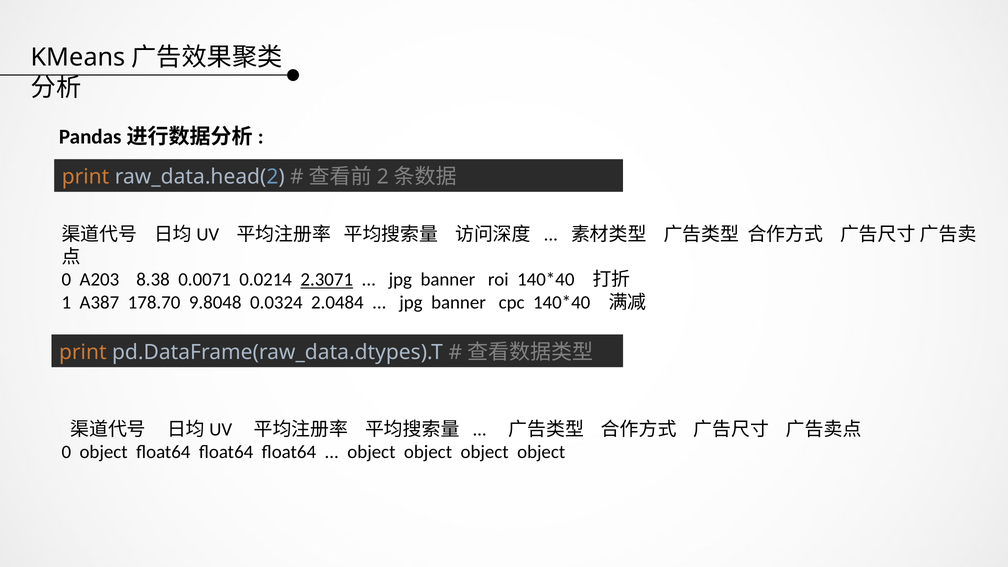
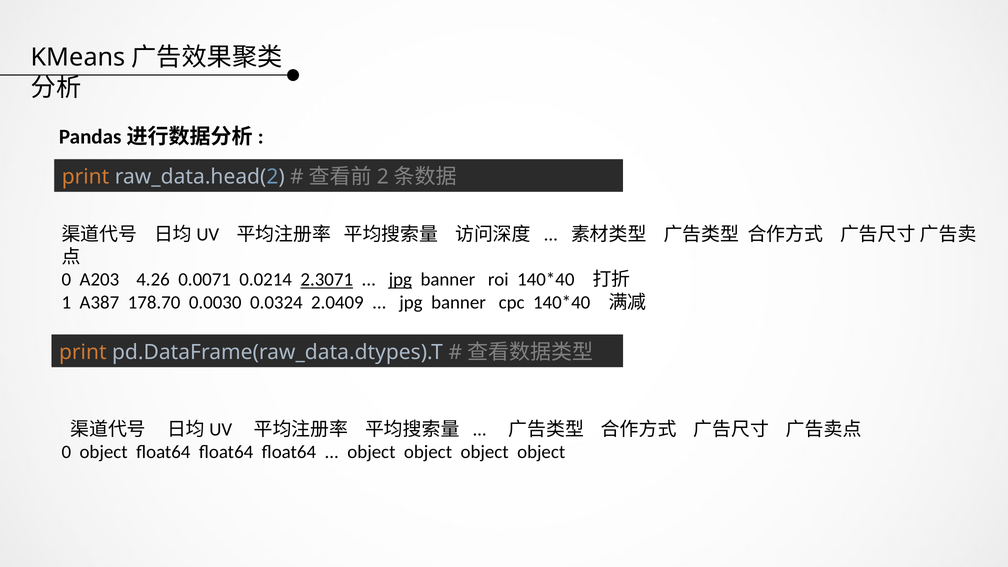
8.38: 8.38 -> 4.26 (153, 280)
jpg underline: none -> present (400, 280)
9.8048: 9.8048 -> 0.0030 (215, 302)
2.0484: 2.0484 -> 2.0409 (337, 302)
